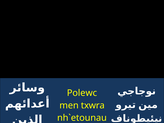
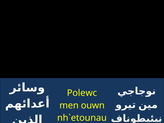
txwra: txwra -> ouwn (93, 105)
